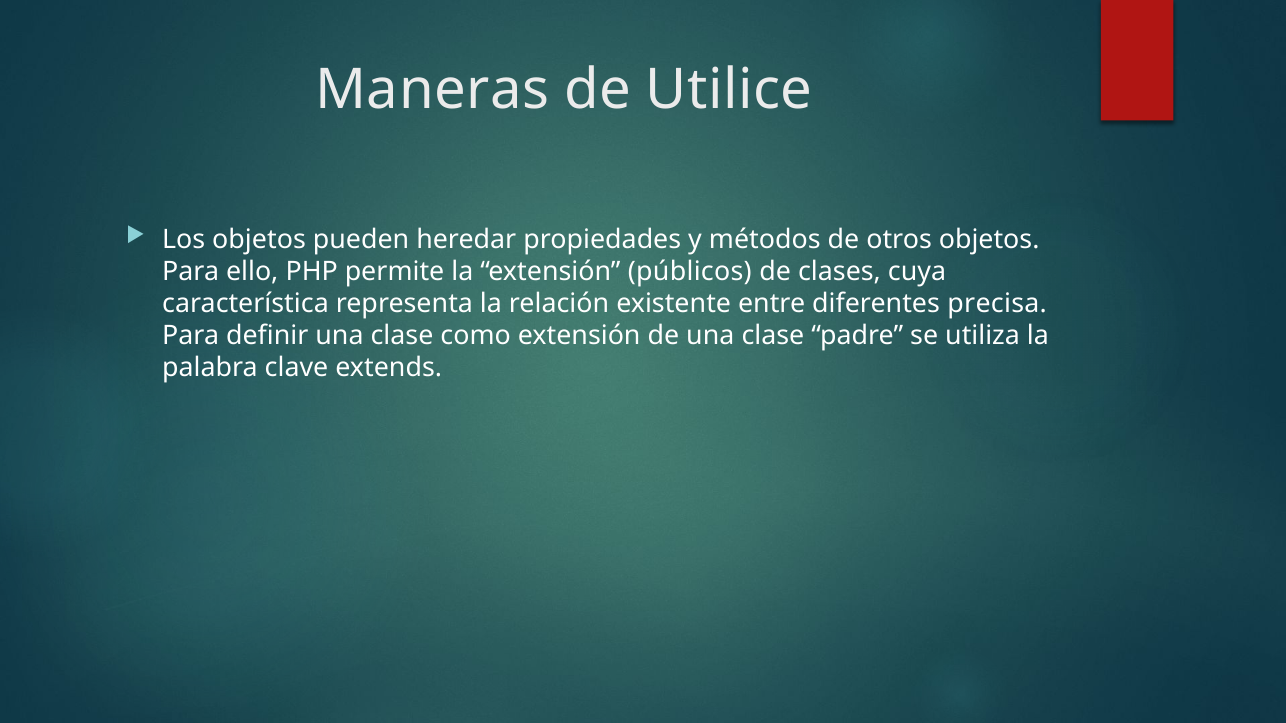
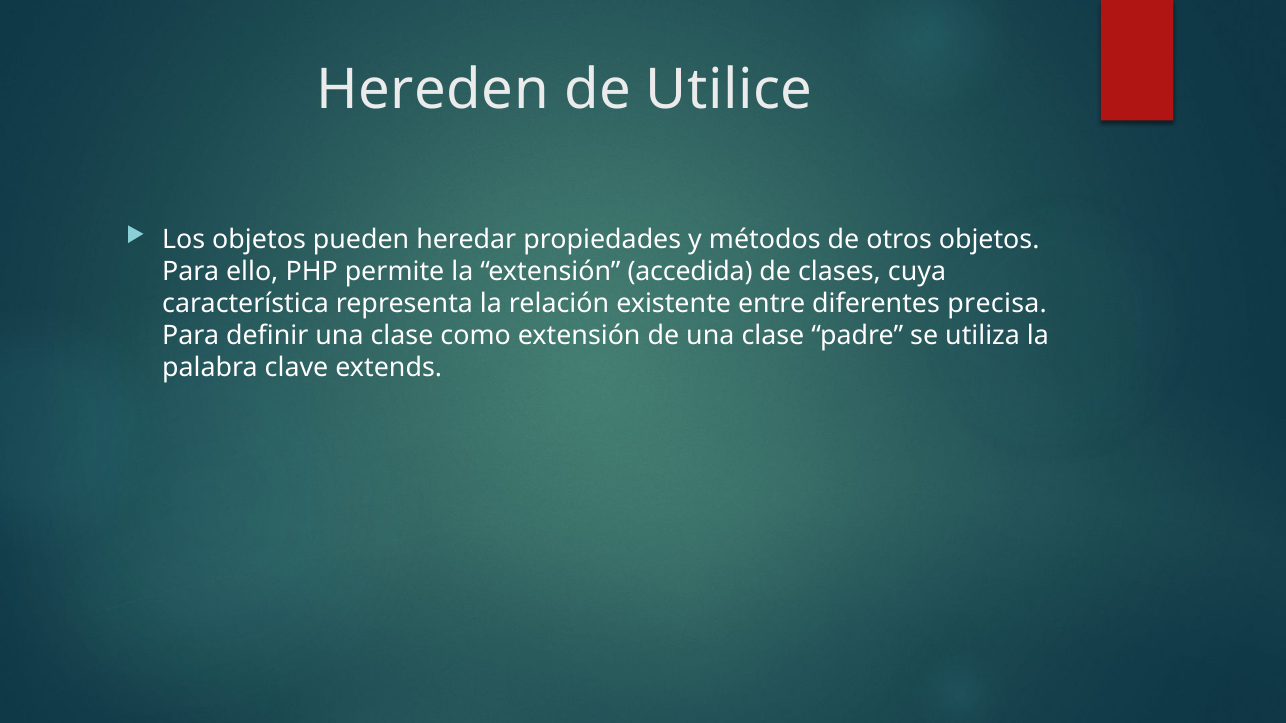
Maneras: Maneras -> Hereden (432, 90)
públicos: públicos -> accedida (690, 272)
